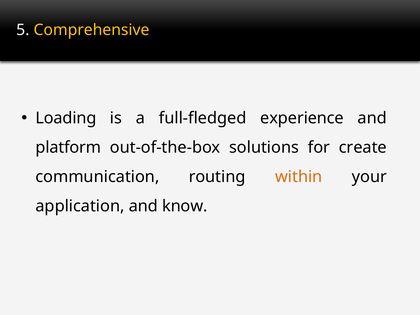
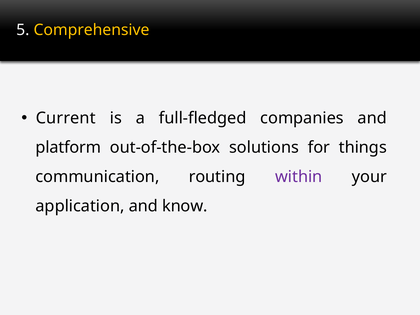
Loading: Loading -> Current (66, 118)
experience: experience -> companies (302, 118)
create: create -> things (363, 148)
within colour: orange -> purple (299, 177)
